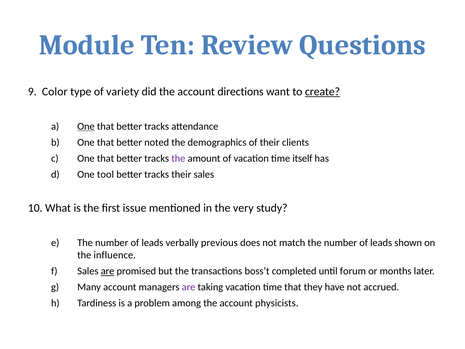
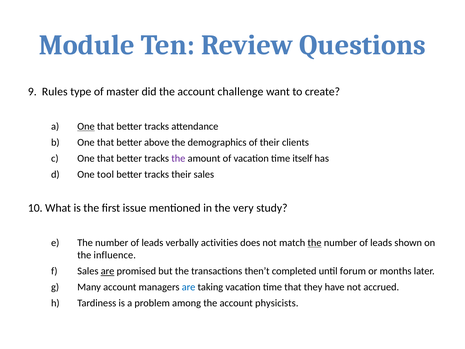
Color: Color -> Rules (55, 91)
variety: variety -> master (123, 91)
directions: directions -> challenge (240, 91)
create underline: present -> none (322, 91)
noted: noted -> above (157, 142)
previous: previous -> activities (219, 243)
the underline: none -> present (315, 243)
boss’t: boss’t -> then’t (257, 271)
are colour: purple -> blue (189, 287)
